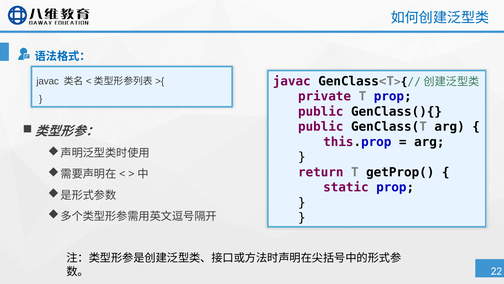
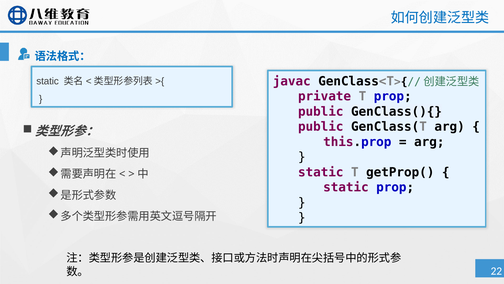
javac: javac -> static (48, 81)
return: return -> static (321, 172)
